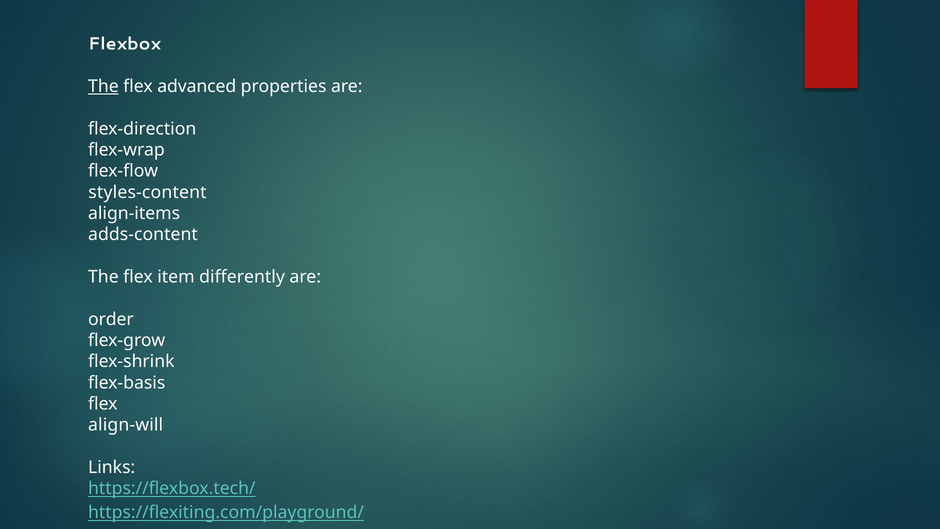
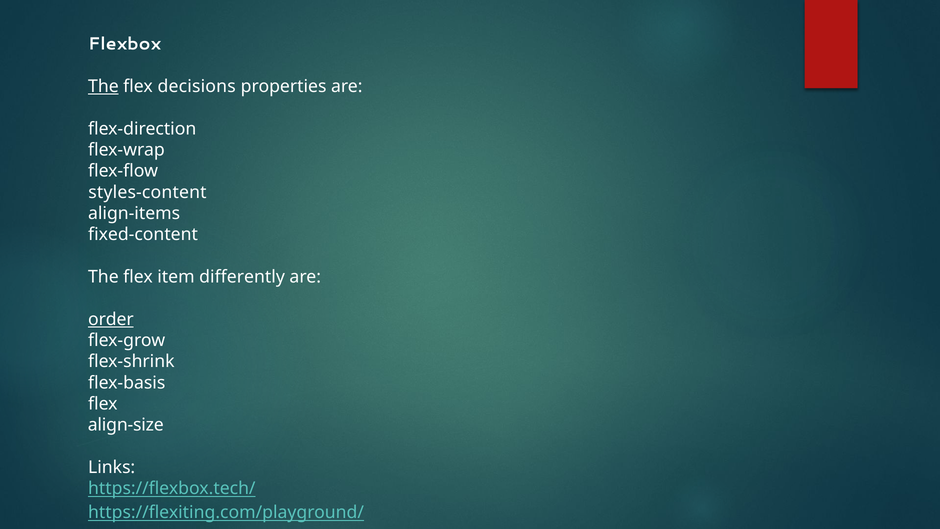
advanced: advanced -> decisions (197, 86)
adds-content: adds-content -> fixed-content (143, 234)
order underline: none -> present (111, 319)
align-will: align-will -> align-size (126, 425)
